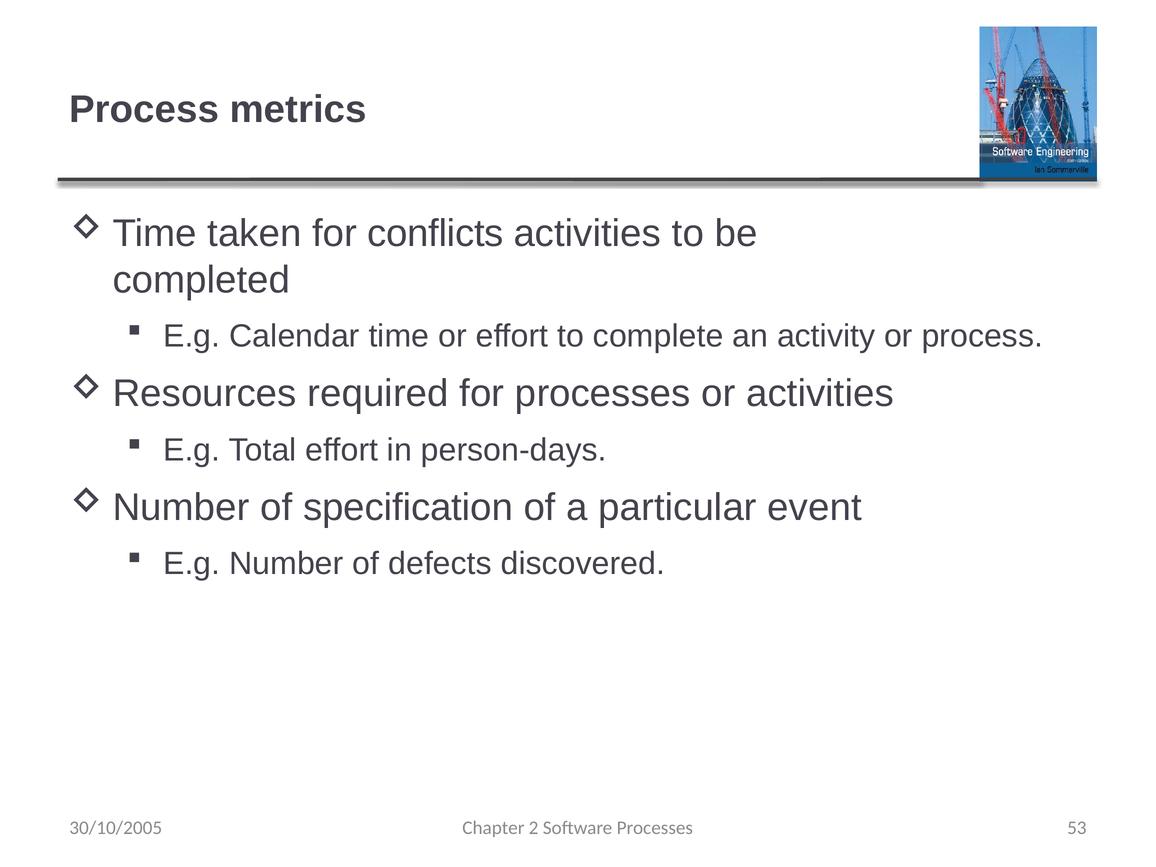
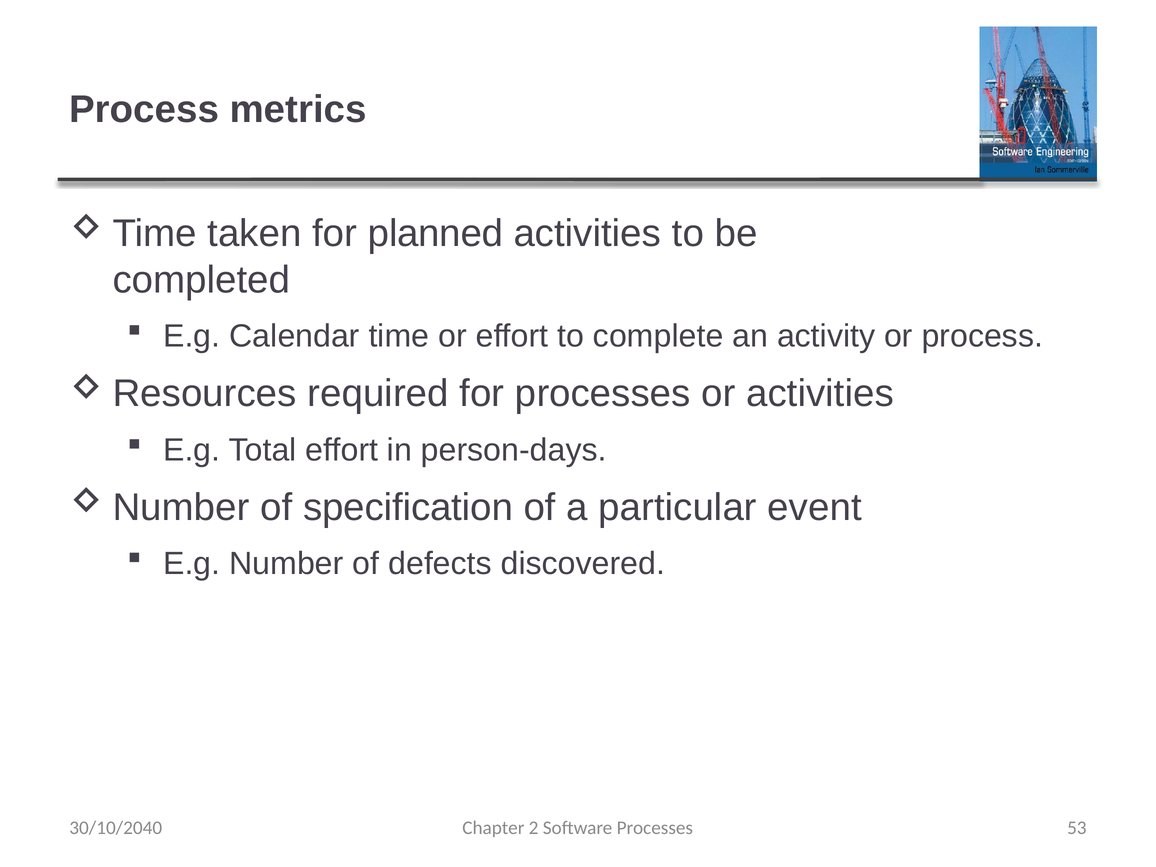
conflicts: conflicts -> planned (435, 234)
30/10/2005: 30/10/2005 -> 30/10/2040 (116, 828)
